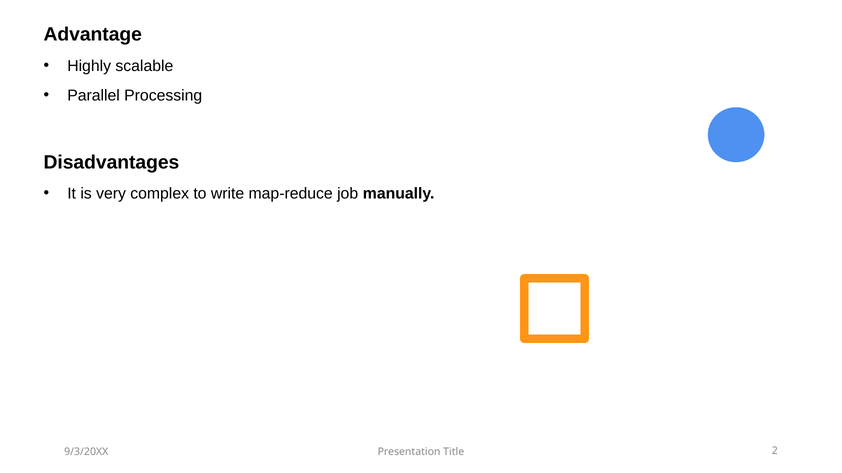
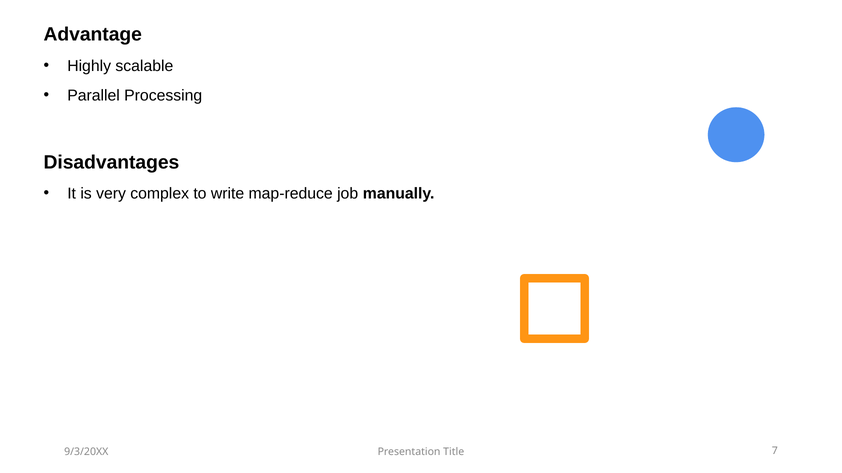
2: 2 -> 7 (775, 451)
